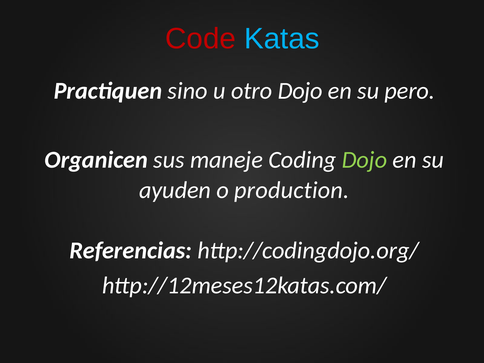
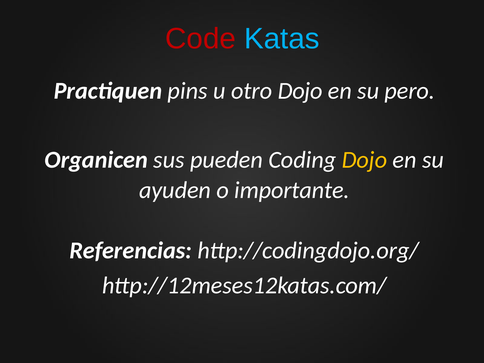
sino: sino -> pins (188, 91)
maneje: maneje -> pueden (226, 160)
Dojo colour: light green -> yellow (364, 160)
production: production -> importante (292, 190)
